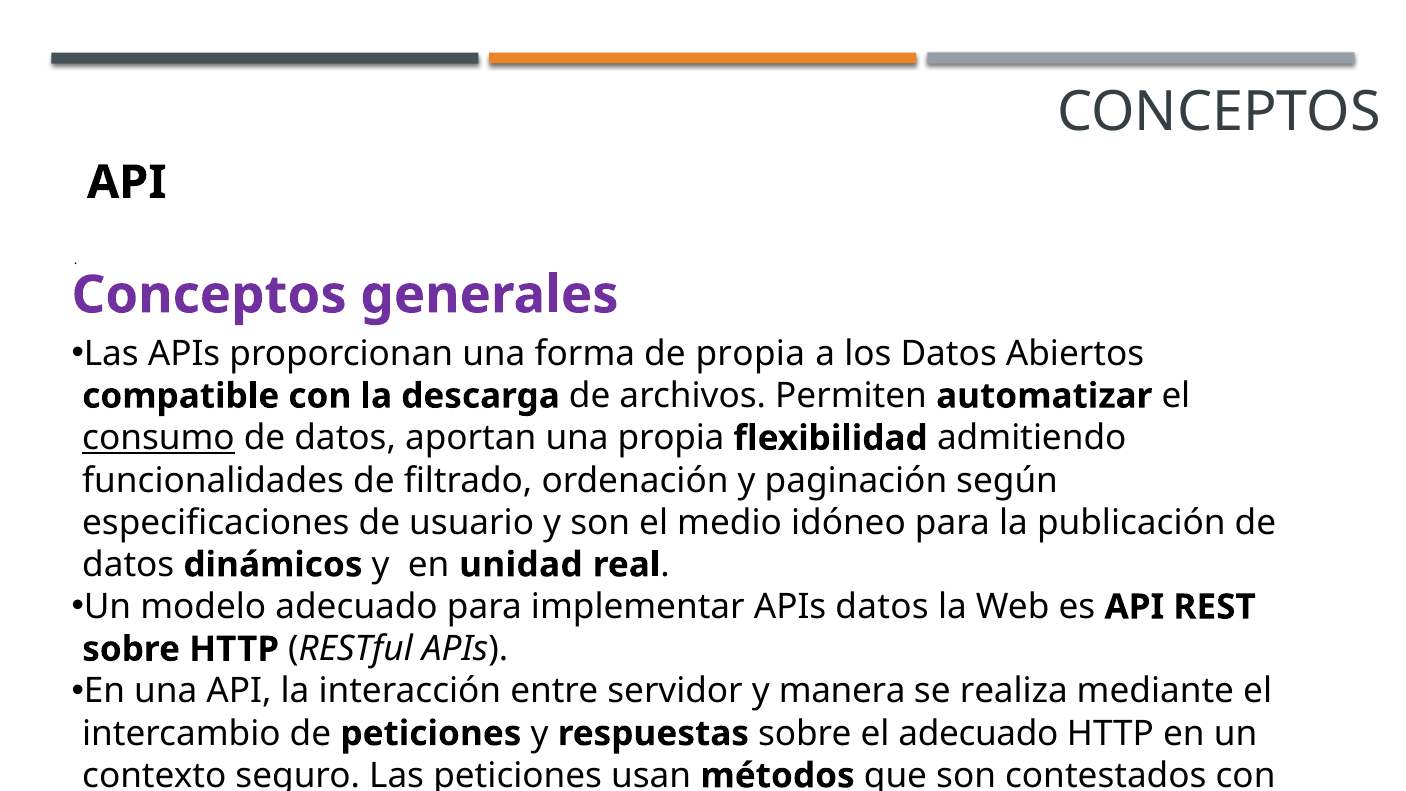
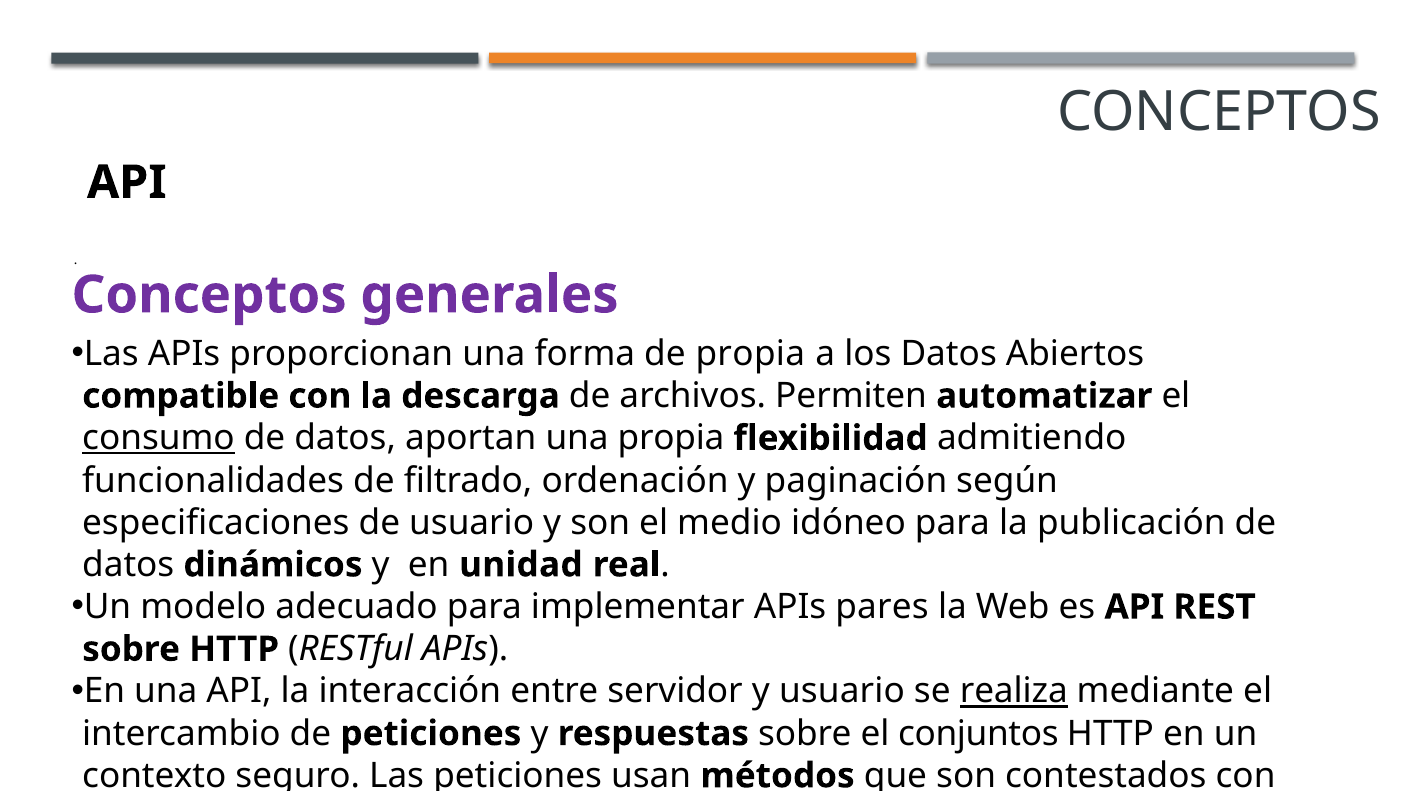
APIs datos: datos -> pares (882, 607)
y manera: manera -> usuario (842, 691)
realiza underline: none -> present (1014, 691)
el adecuado: adecuado -> conjuntos (978, 734)
